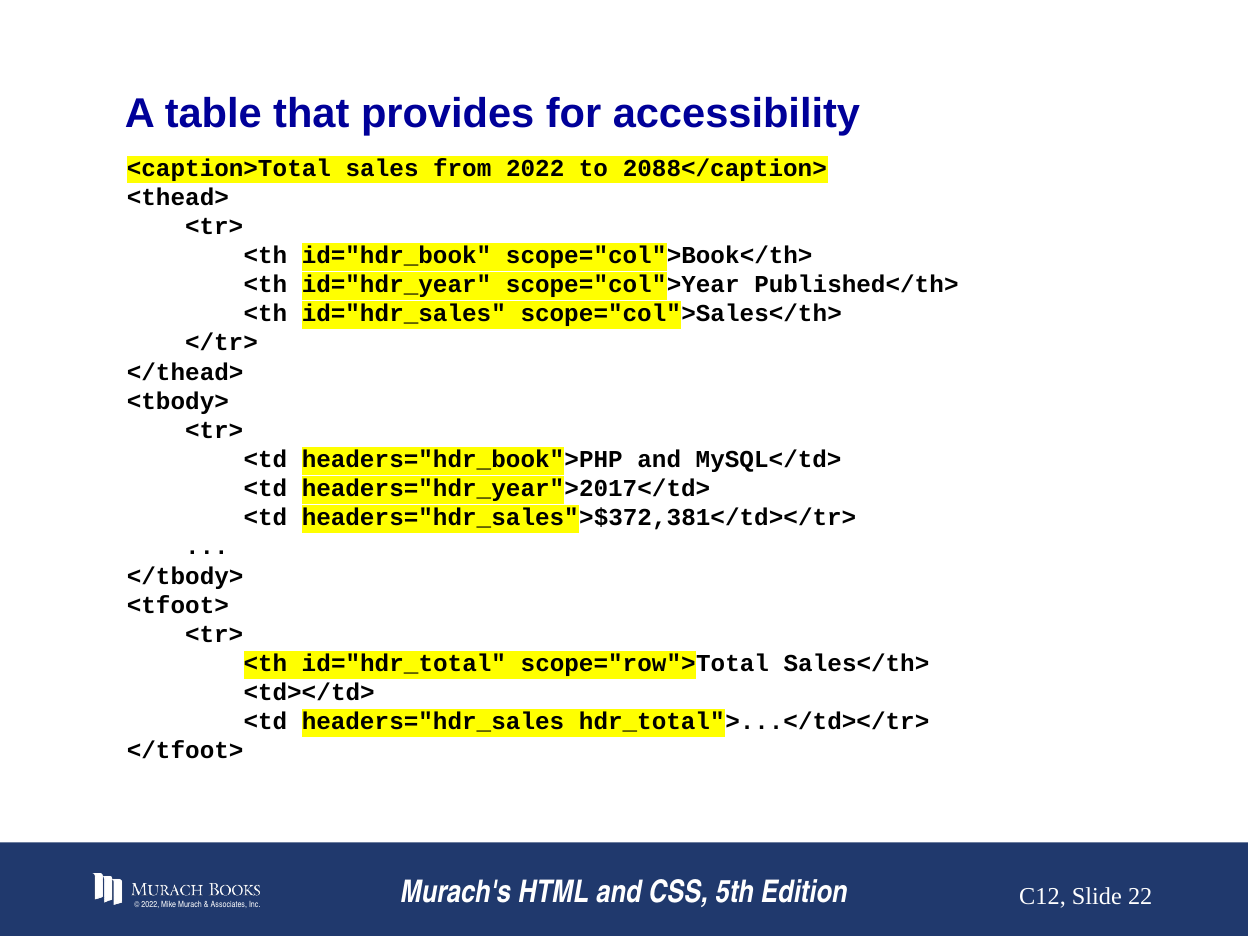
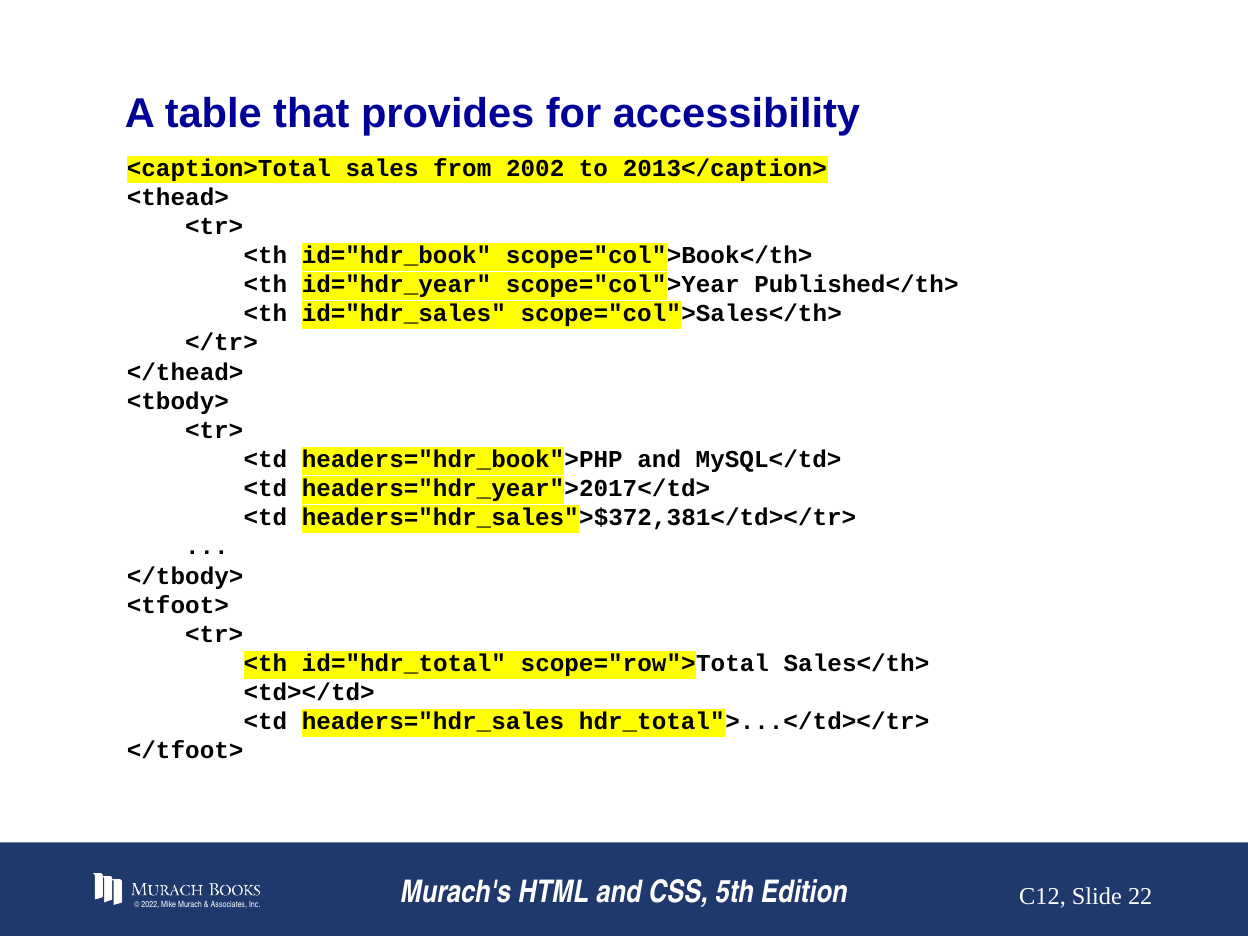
from 2022: 2022 -> 2002 (535, 168)
2088</caption>: 2088</caption> -> 2013</caption> (725, 168)
